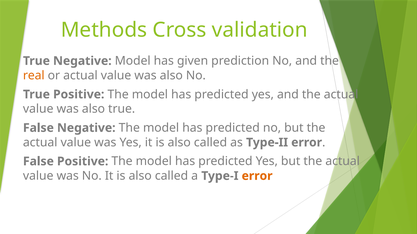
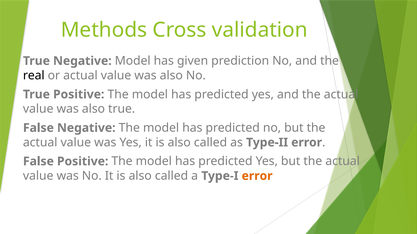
real colour: orange -> black (34, 76)
